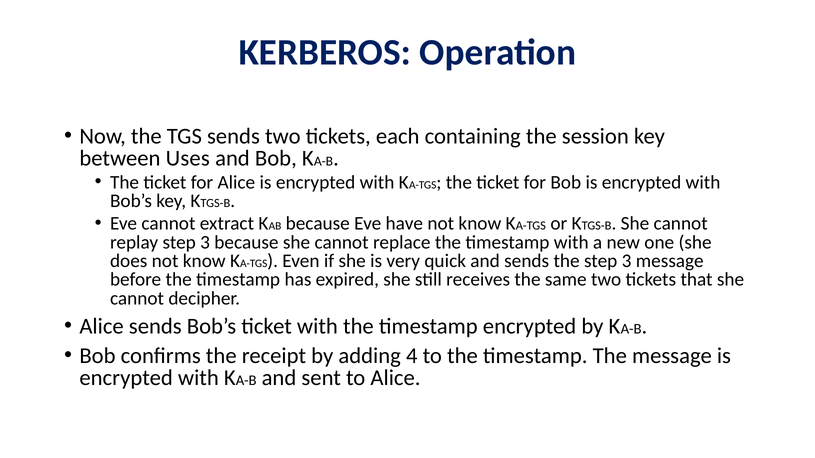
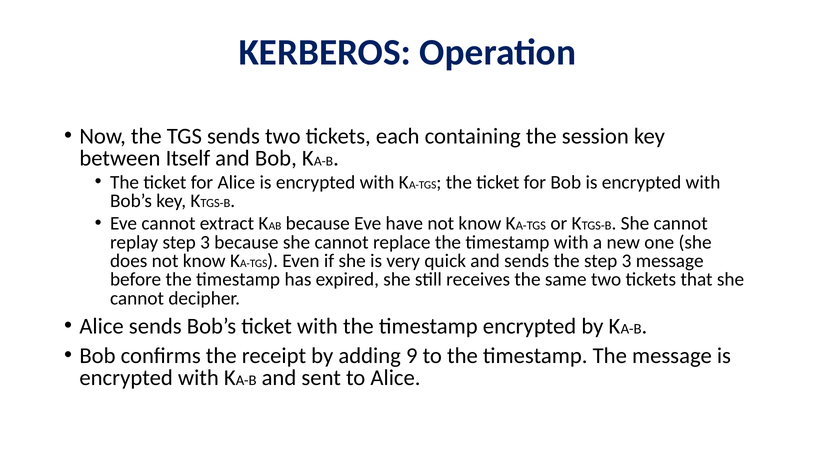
Uses: Uses -> Itself (188, 158)
4: 4 -> 9 (412, 356)
